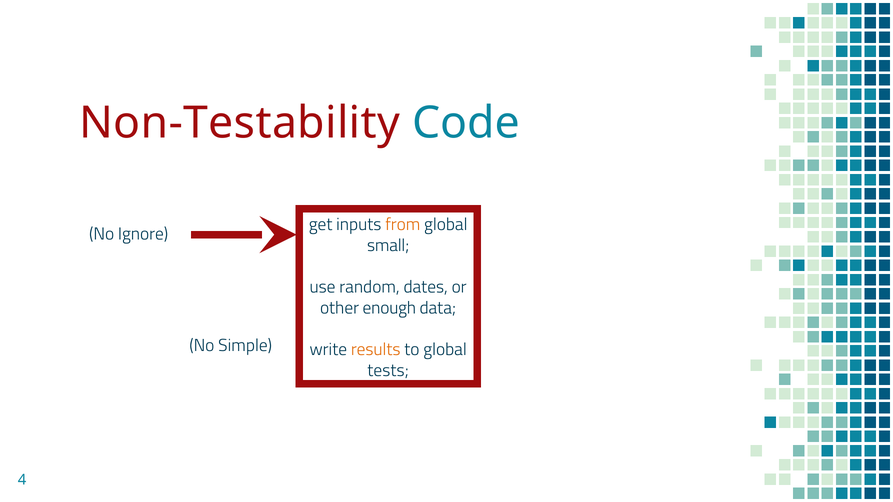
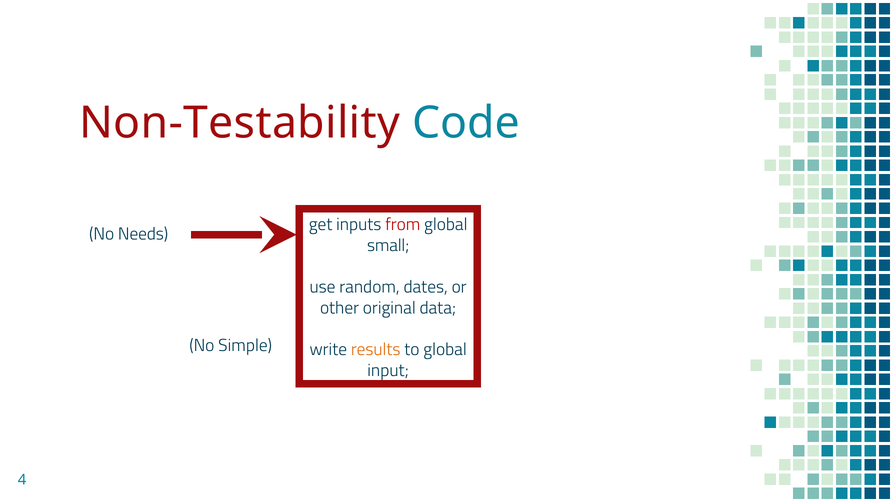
from colour: orange -> red (403, 225)
Ignore: Ignore -> Needs (143, 234)
enough: enough -> original (389, 308)
tests: tests -> input (388, 371)
